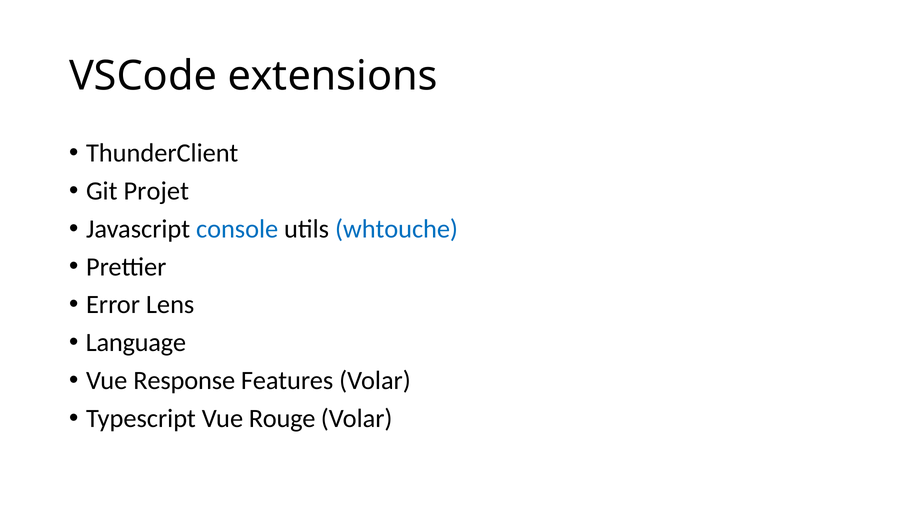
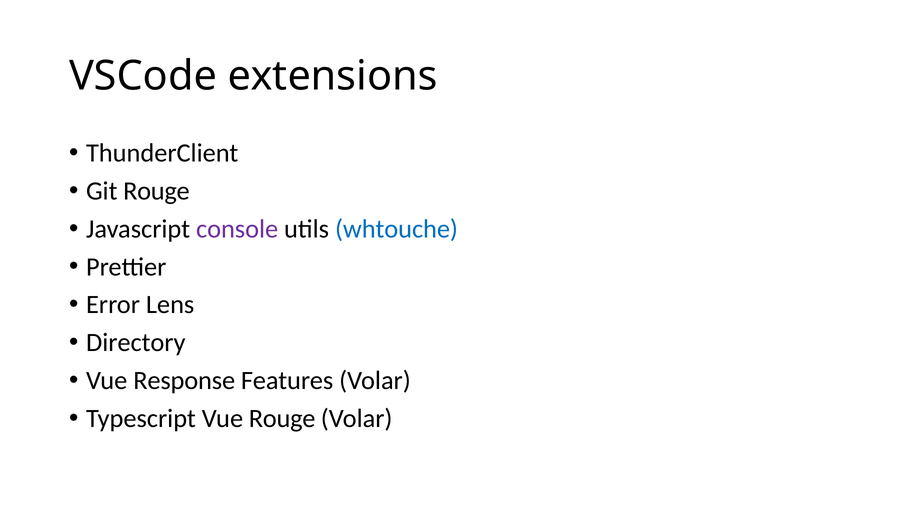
Git Projet: Projet -> Rouge (156, 191)
console colour: blue -> purple (237, 229)
Language: Language -> Directory (136, 343)
